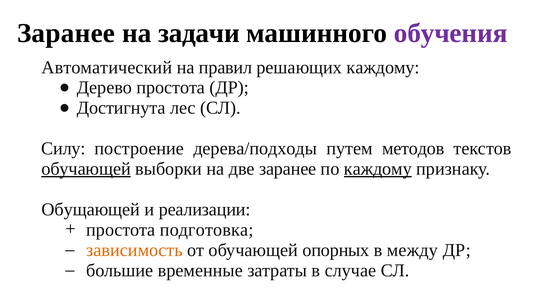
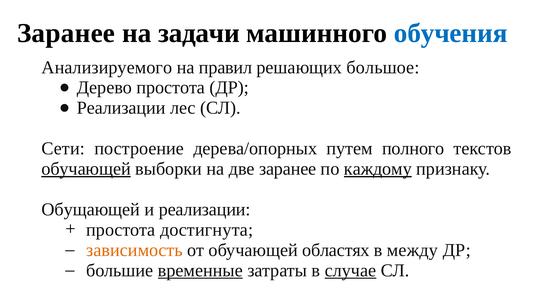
обучения colour: purple -> blue (451, 33)
Автоматический: Автоматический -> Анализируемого (107, 67)
решающих каждому: каждому -> большое (383, 67)
Достигнута: Достигнута -> Реализации (121, 108)
Силу: Силу -> Сети (63, 148)
дерева/подходы: дерева/подходы -> дерева/опорных (255, 148)
методов: методов -> полного (413, 148)
подготовка: подготовка -> достигнута (207, 229)
опорных: опорных -> областях (336, 250)
временные underline: none -> present (200, 270)
случае underline: none -> present (350, 270)
